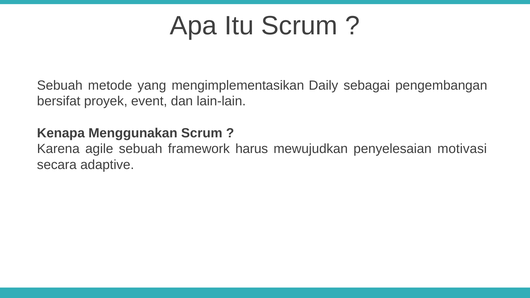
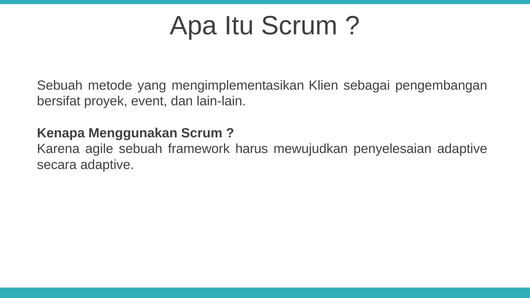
Daily: Daily -> Klien (323, 85)
penyelesaian motivasi: motivasi -> adaptive (462, 149)
